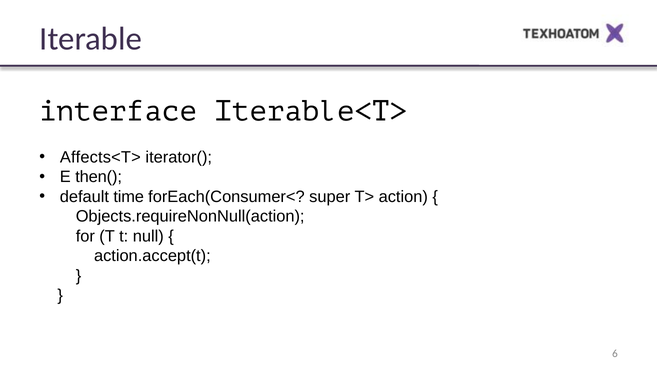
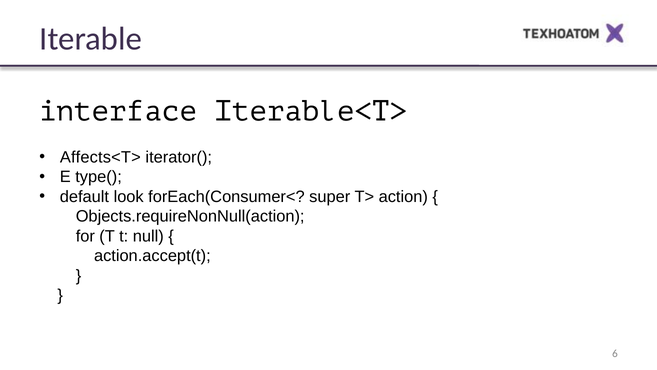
then(: then( -> type( (99, 177)
time: time -> look (129, 196)
